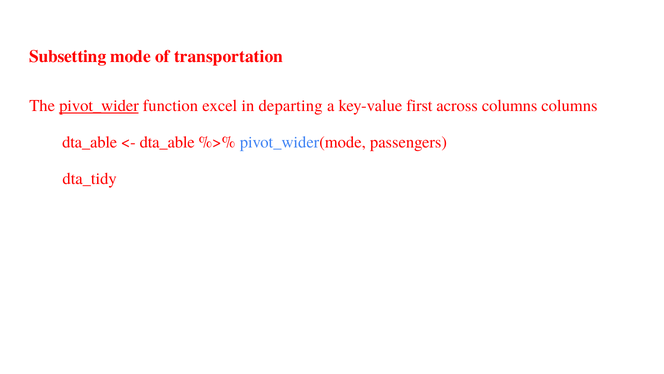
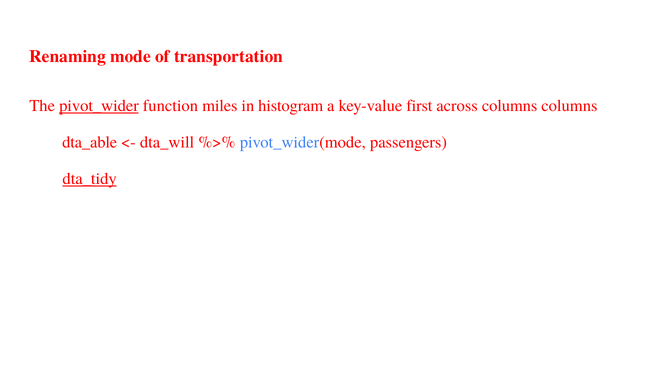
Subsetting: Subsetting -> Renaming (68, 57)
excel: excel -> miles (220, 106)
departing: departing -> histogram (291, 106)
dta_able: dta_able -> dta_will (167, 142)
dta_tidy underline: none -> present (90, 179)
